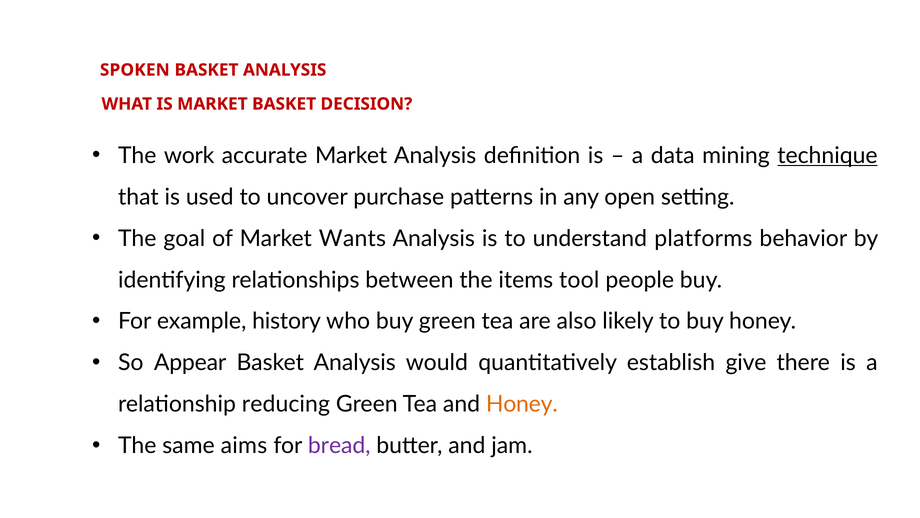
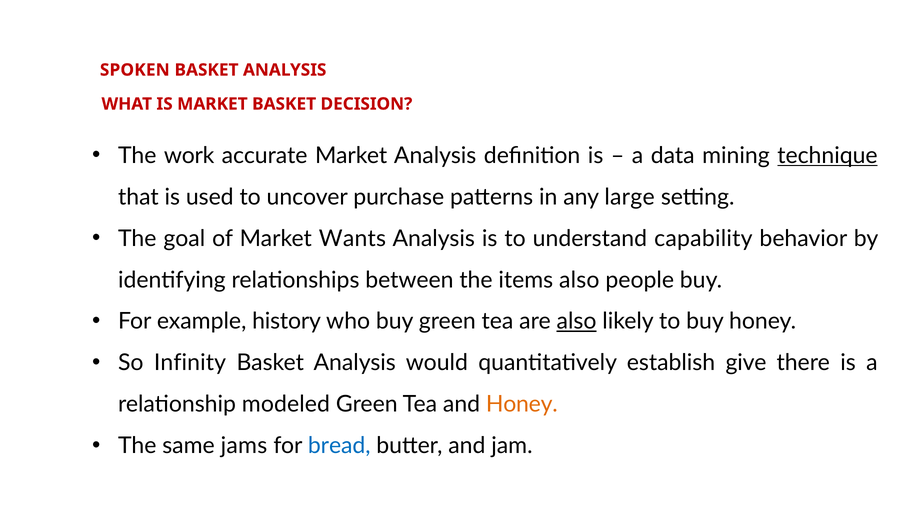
open: open -> large (630, 197)
platforms: platforms -> capability (703, 238)
items tool: tool -> also (579, 280)
also underline: none -> present (577, 321)
Appear: Appear -> Infinity (190, 362)
reducing: reducing -> modeled (286, 404)
aims: aims -> jams (244, 445)
bread colour: purple -> blue (339, 445)
